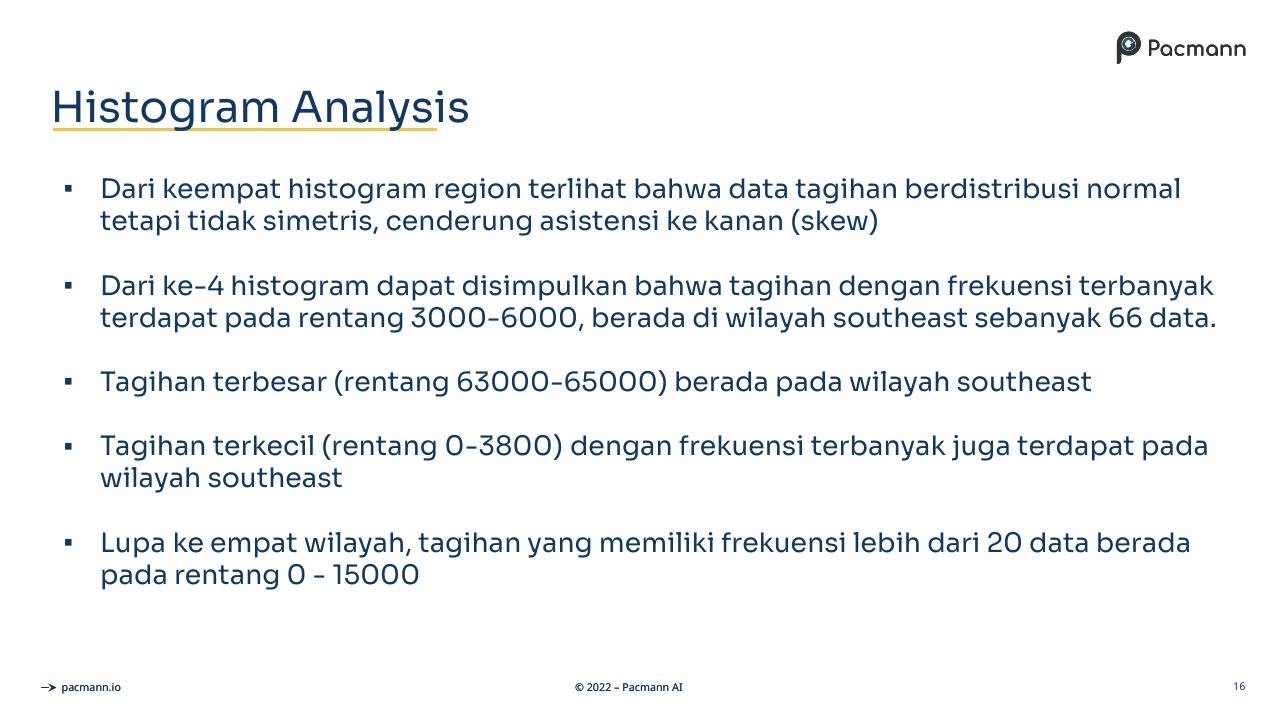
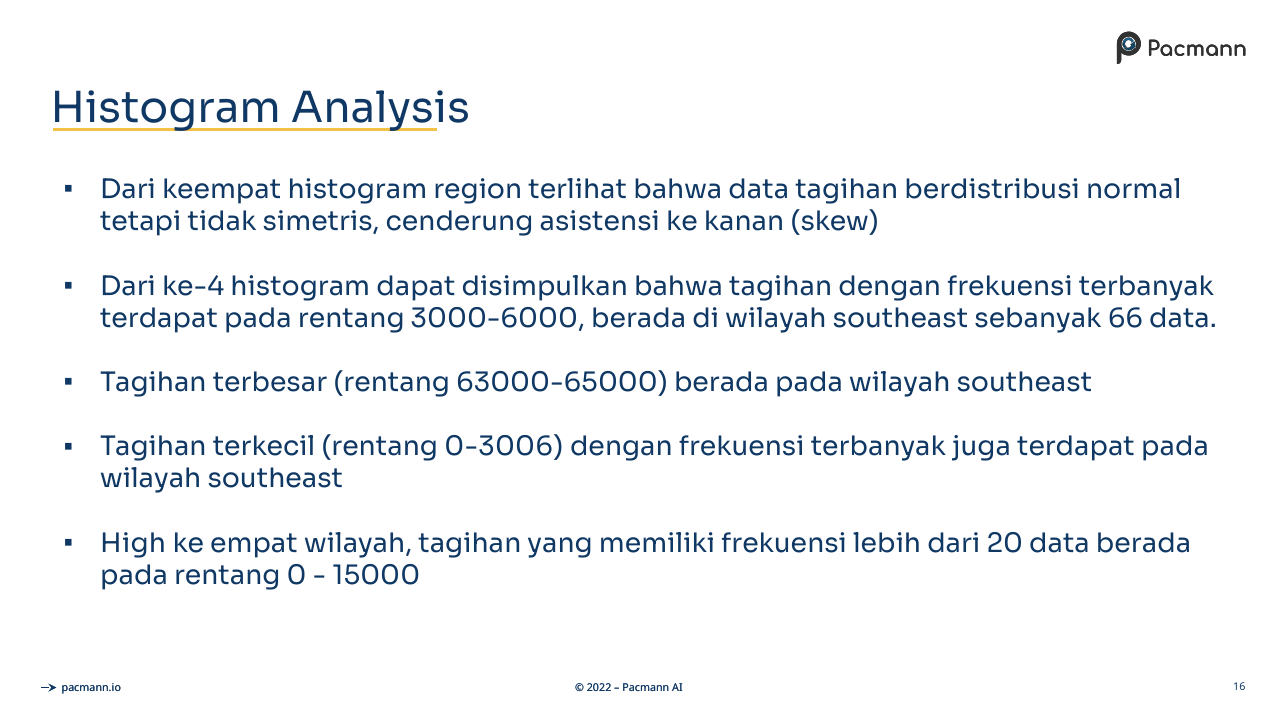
0-3800: 0-3800 -> 0-3006 (504, 447)
Lupa: Lupa -> High (133, 544)
